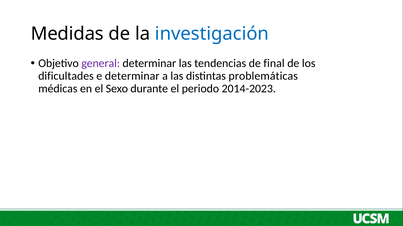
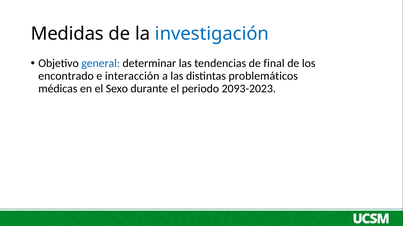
general colour: purple -> blue (101, 64)
dificultades: dificultades -> encontrado (66, 76)
e determinar: determinar -> interacción (132, 76)
problemáticas: problemáticas -> problemáticos (263, 76)
2014-2023: 2014-2023 -> 2093-2023 (249, 89)
